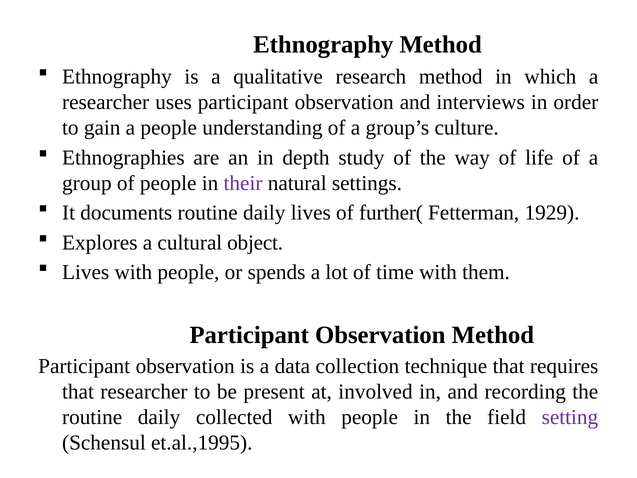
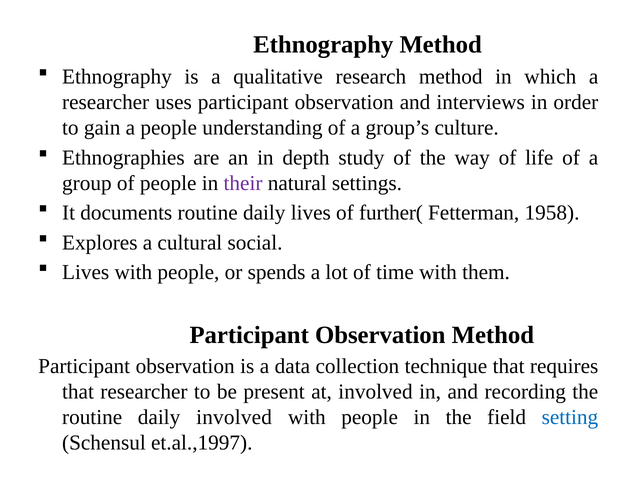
1929: 1929 -> 1958 (552, 213)
object: object -> social (255, 242)
daily collected: collected -> involved (234, 417)
setting colour: purple -> blue (570, 417)
et.al.,1995: et.al.,1995 -> et.al.,1997 (202, 443)
